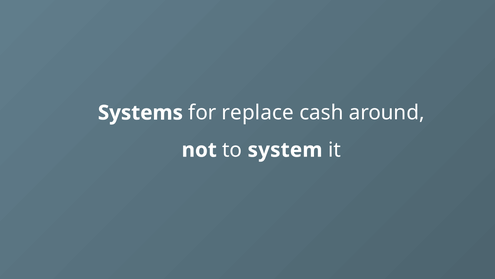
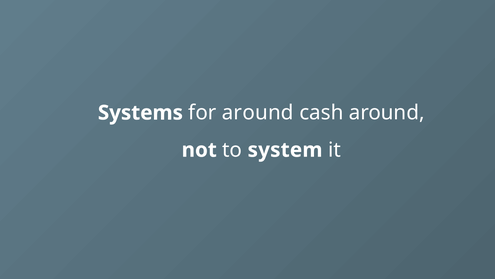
for replace: replace -> around (258, 113)
